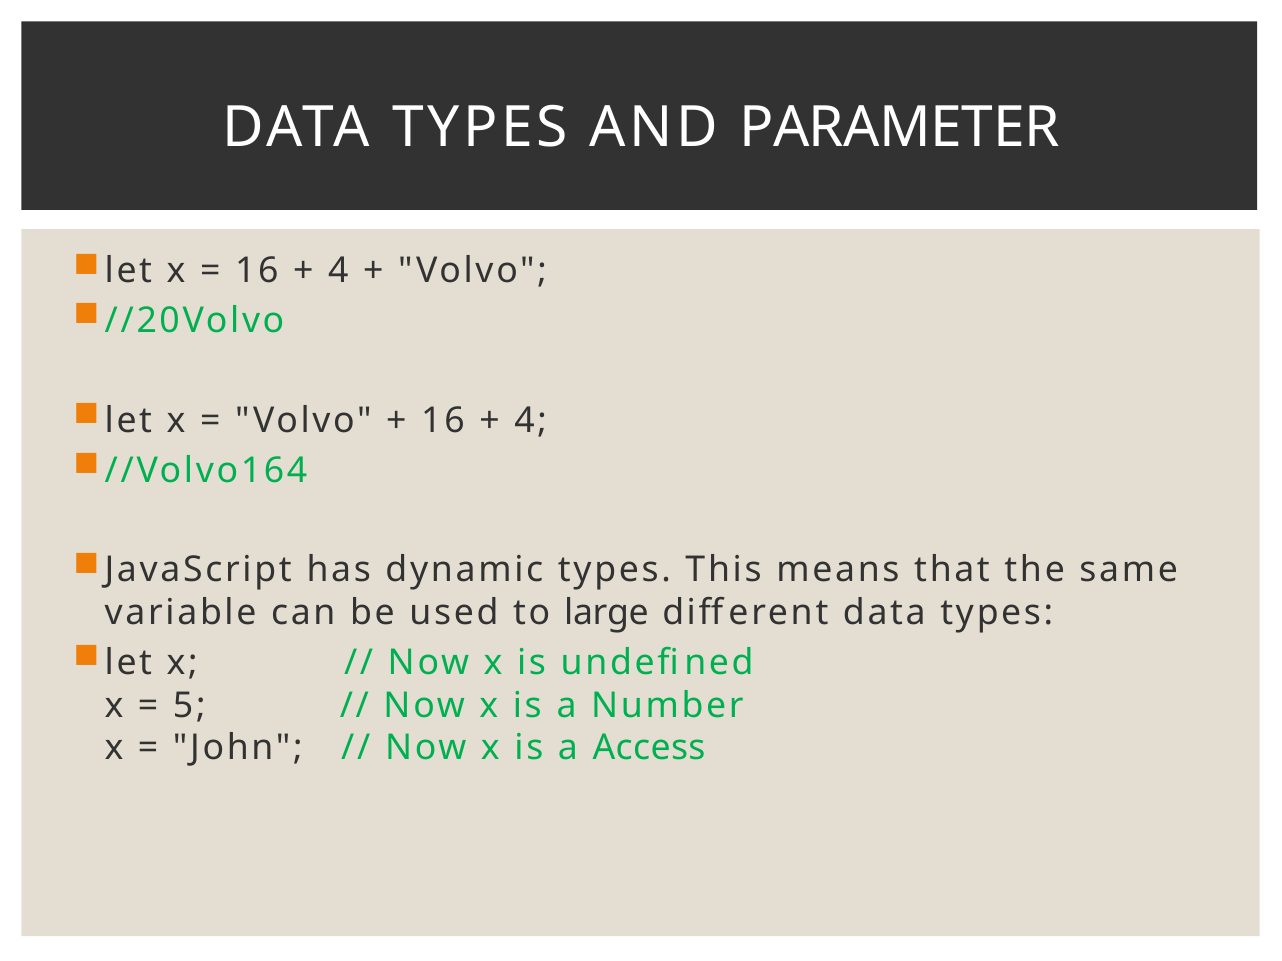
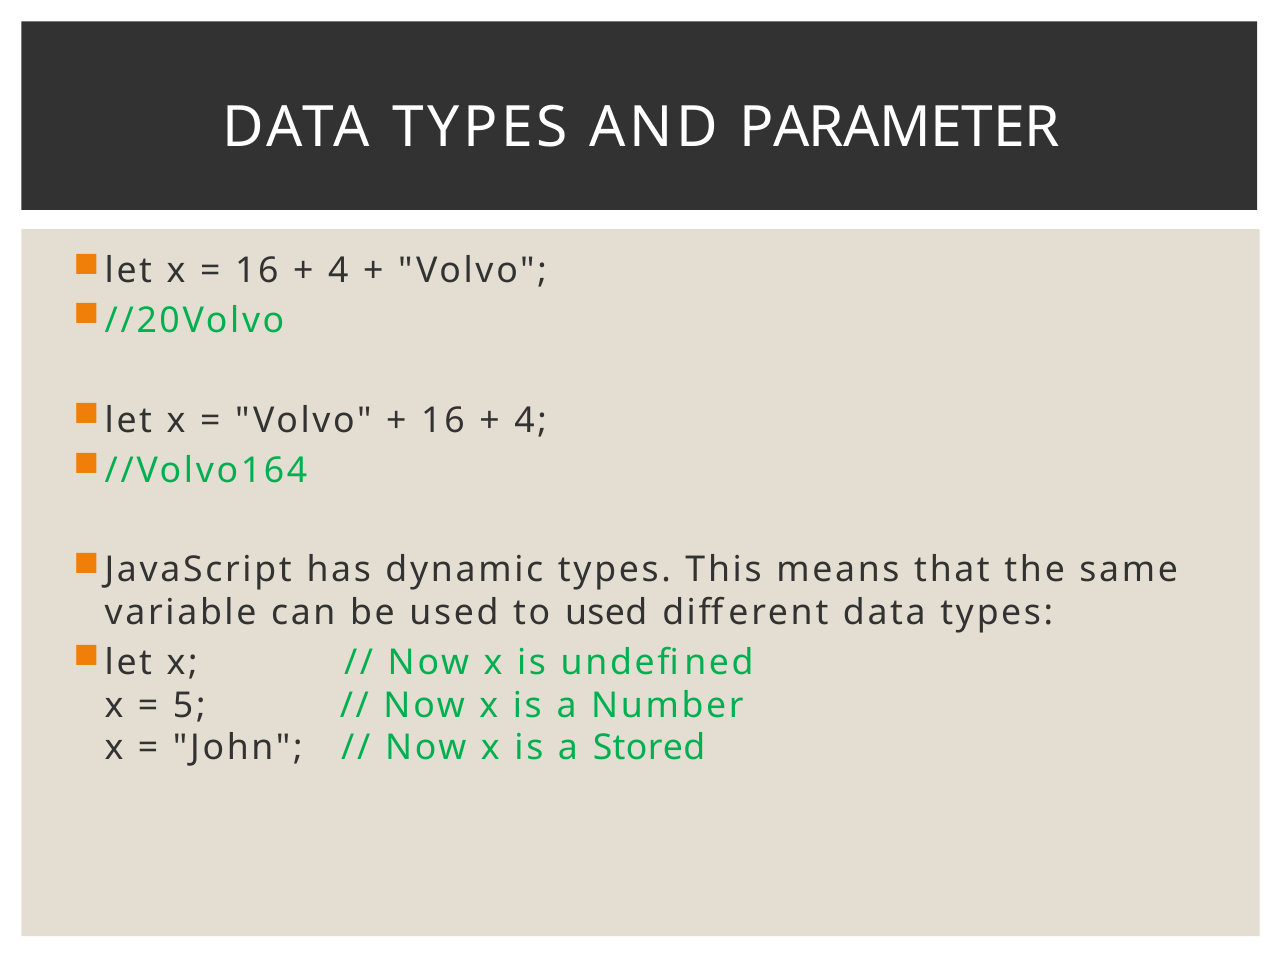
to large: large -> used (606, 613)
Access: Access -> Stored (649, 749)
